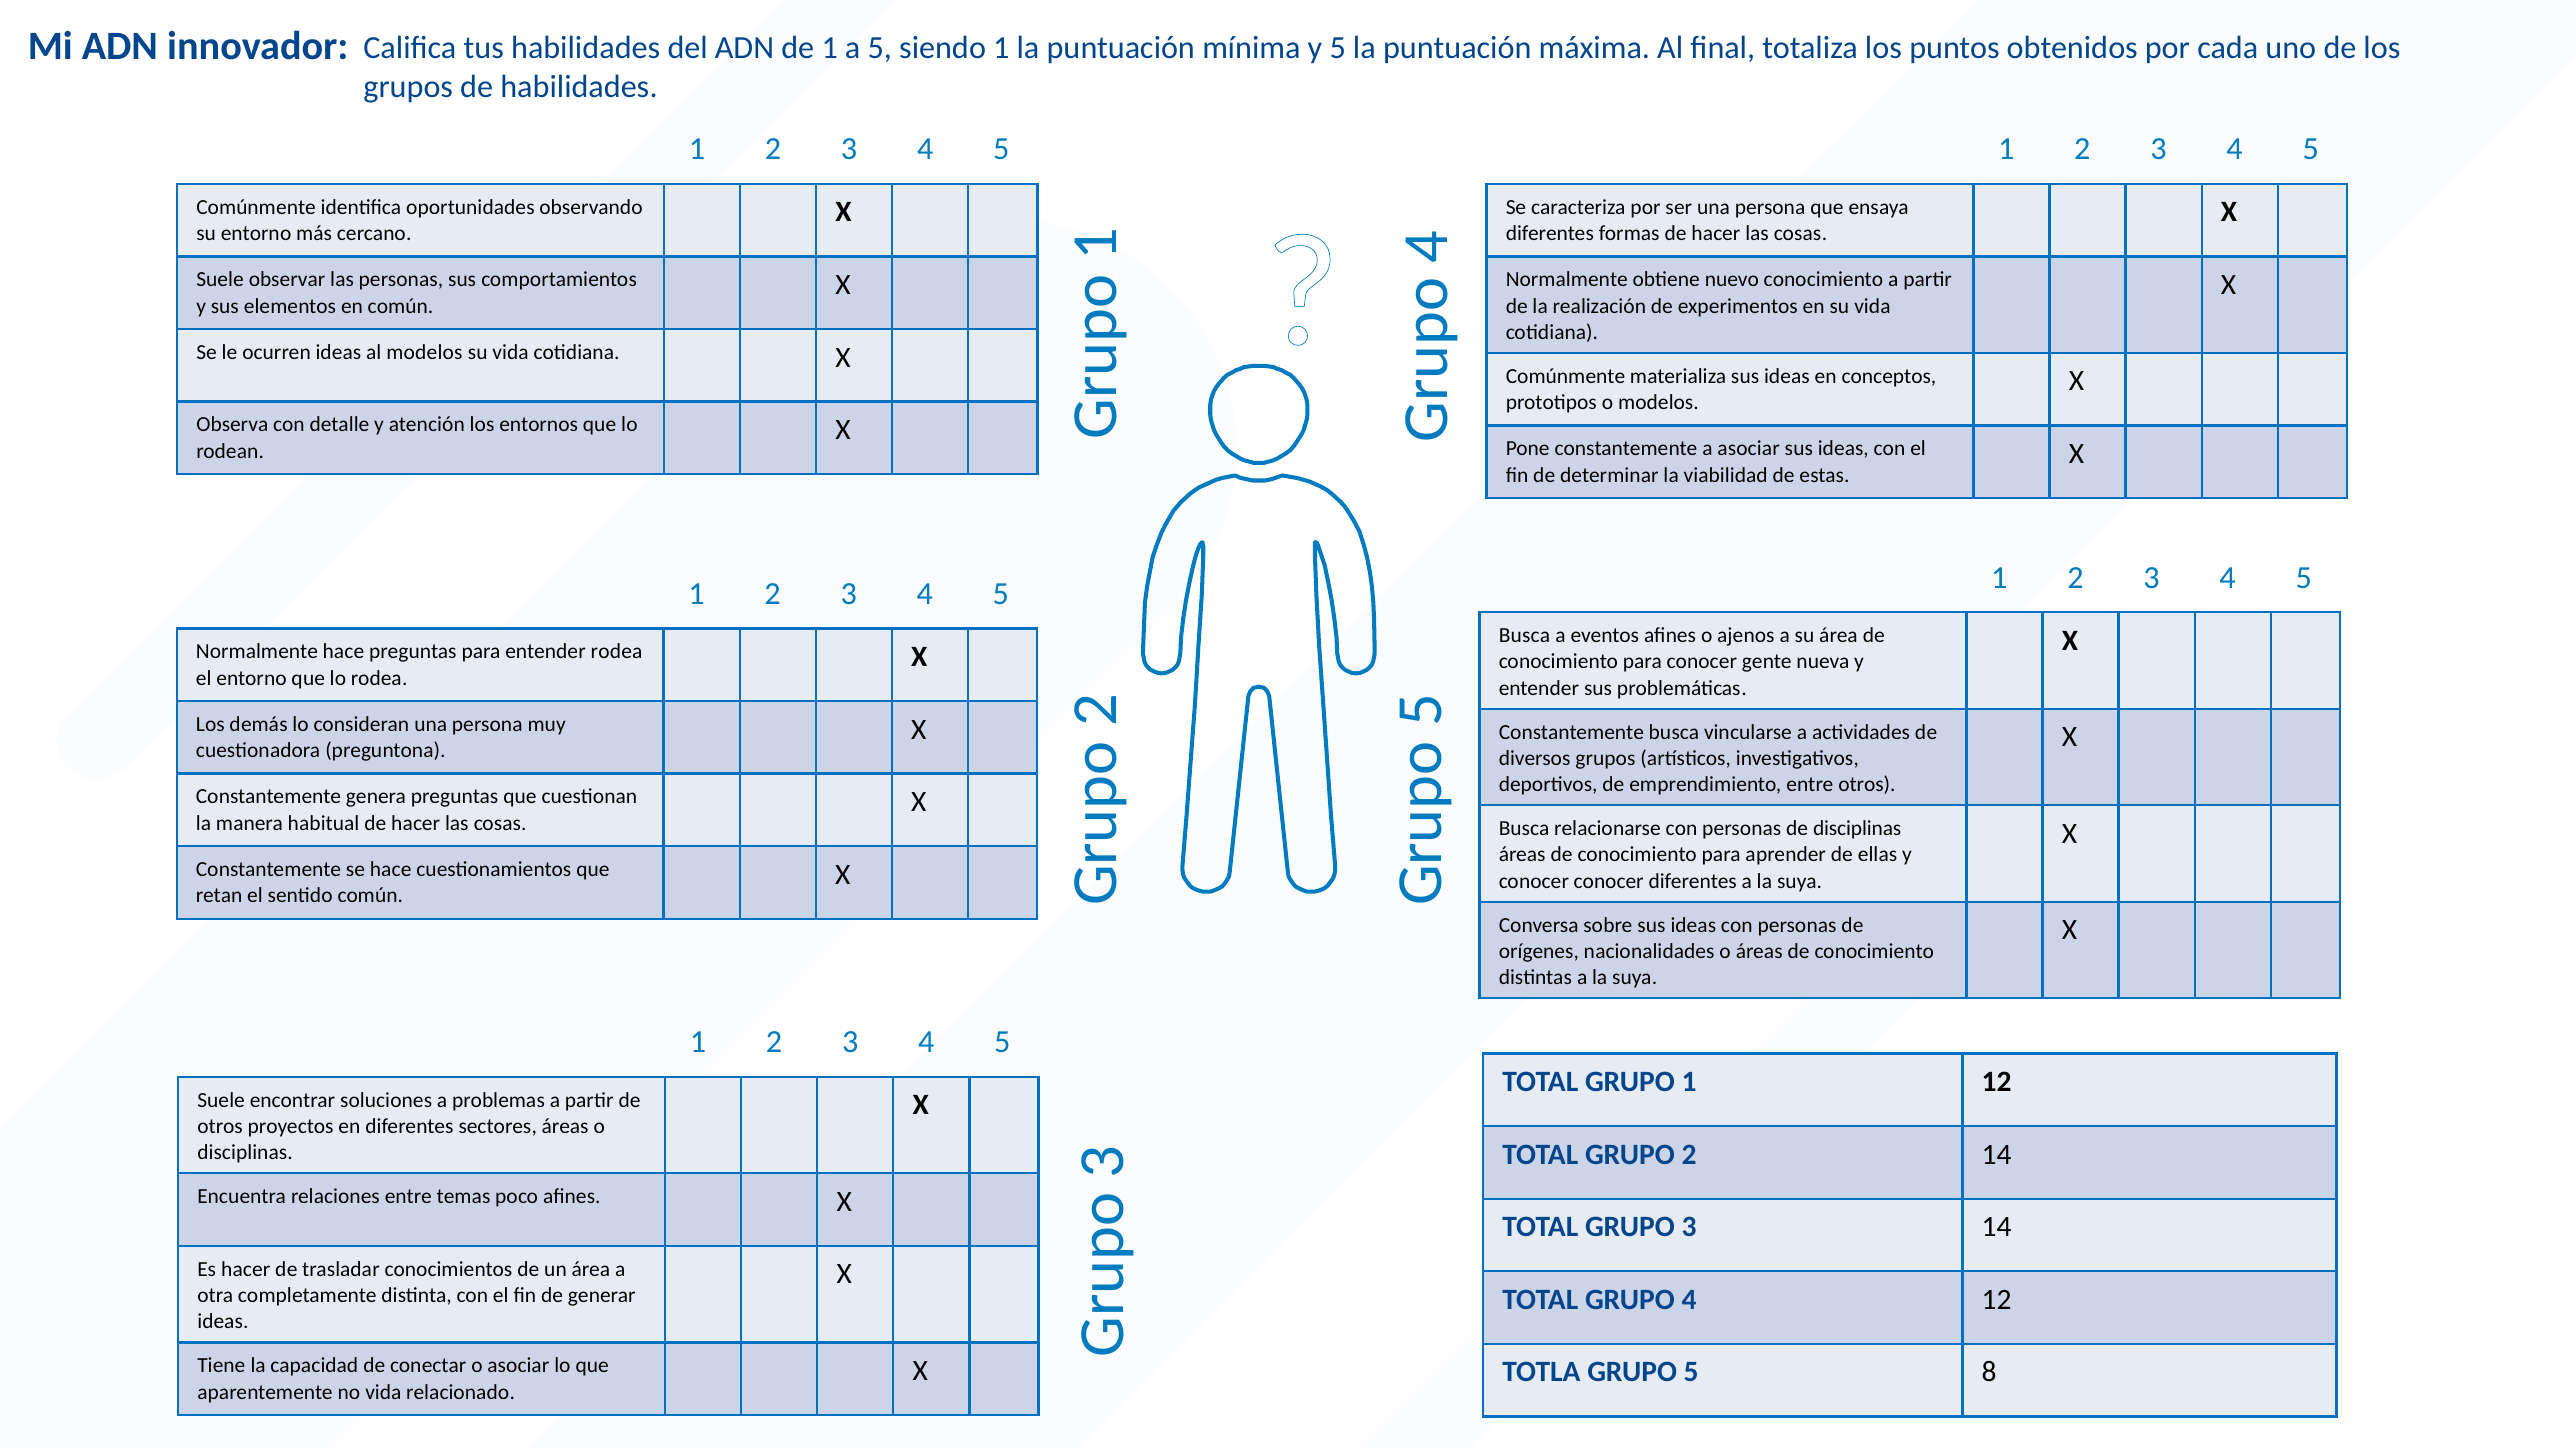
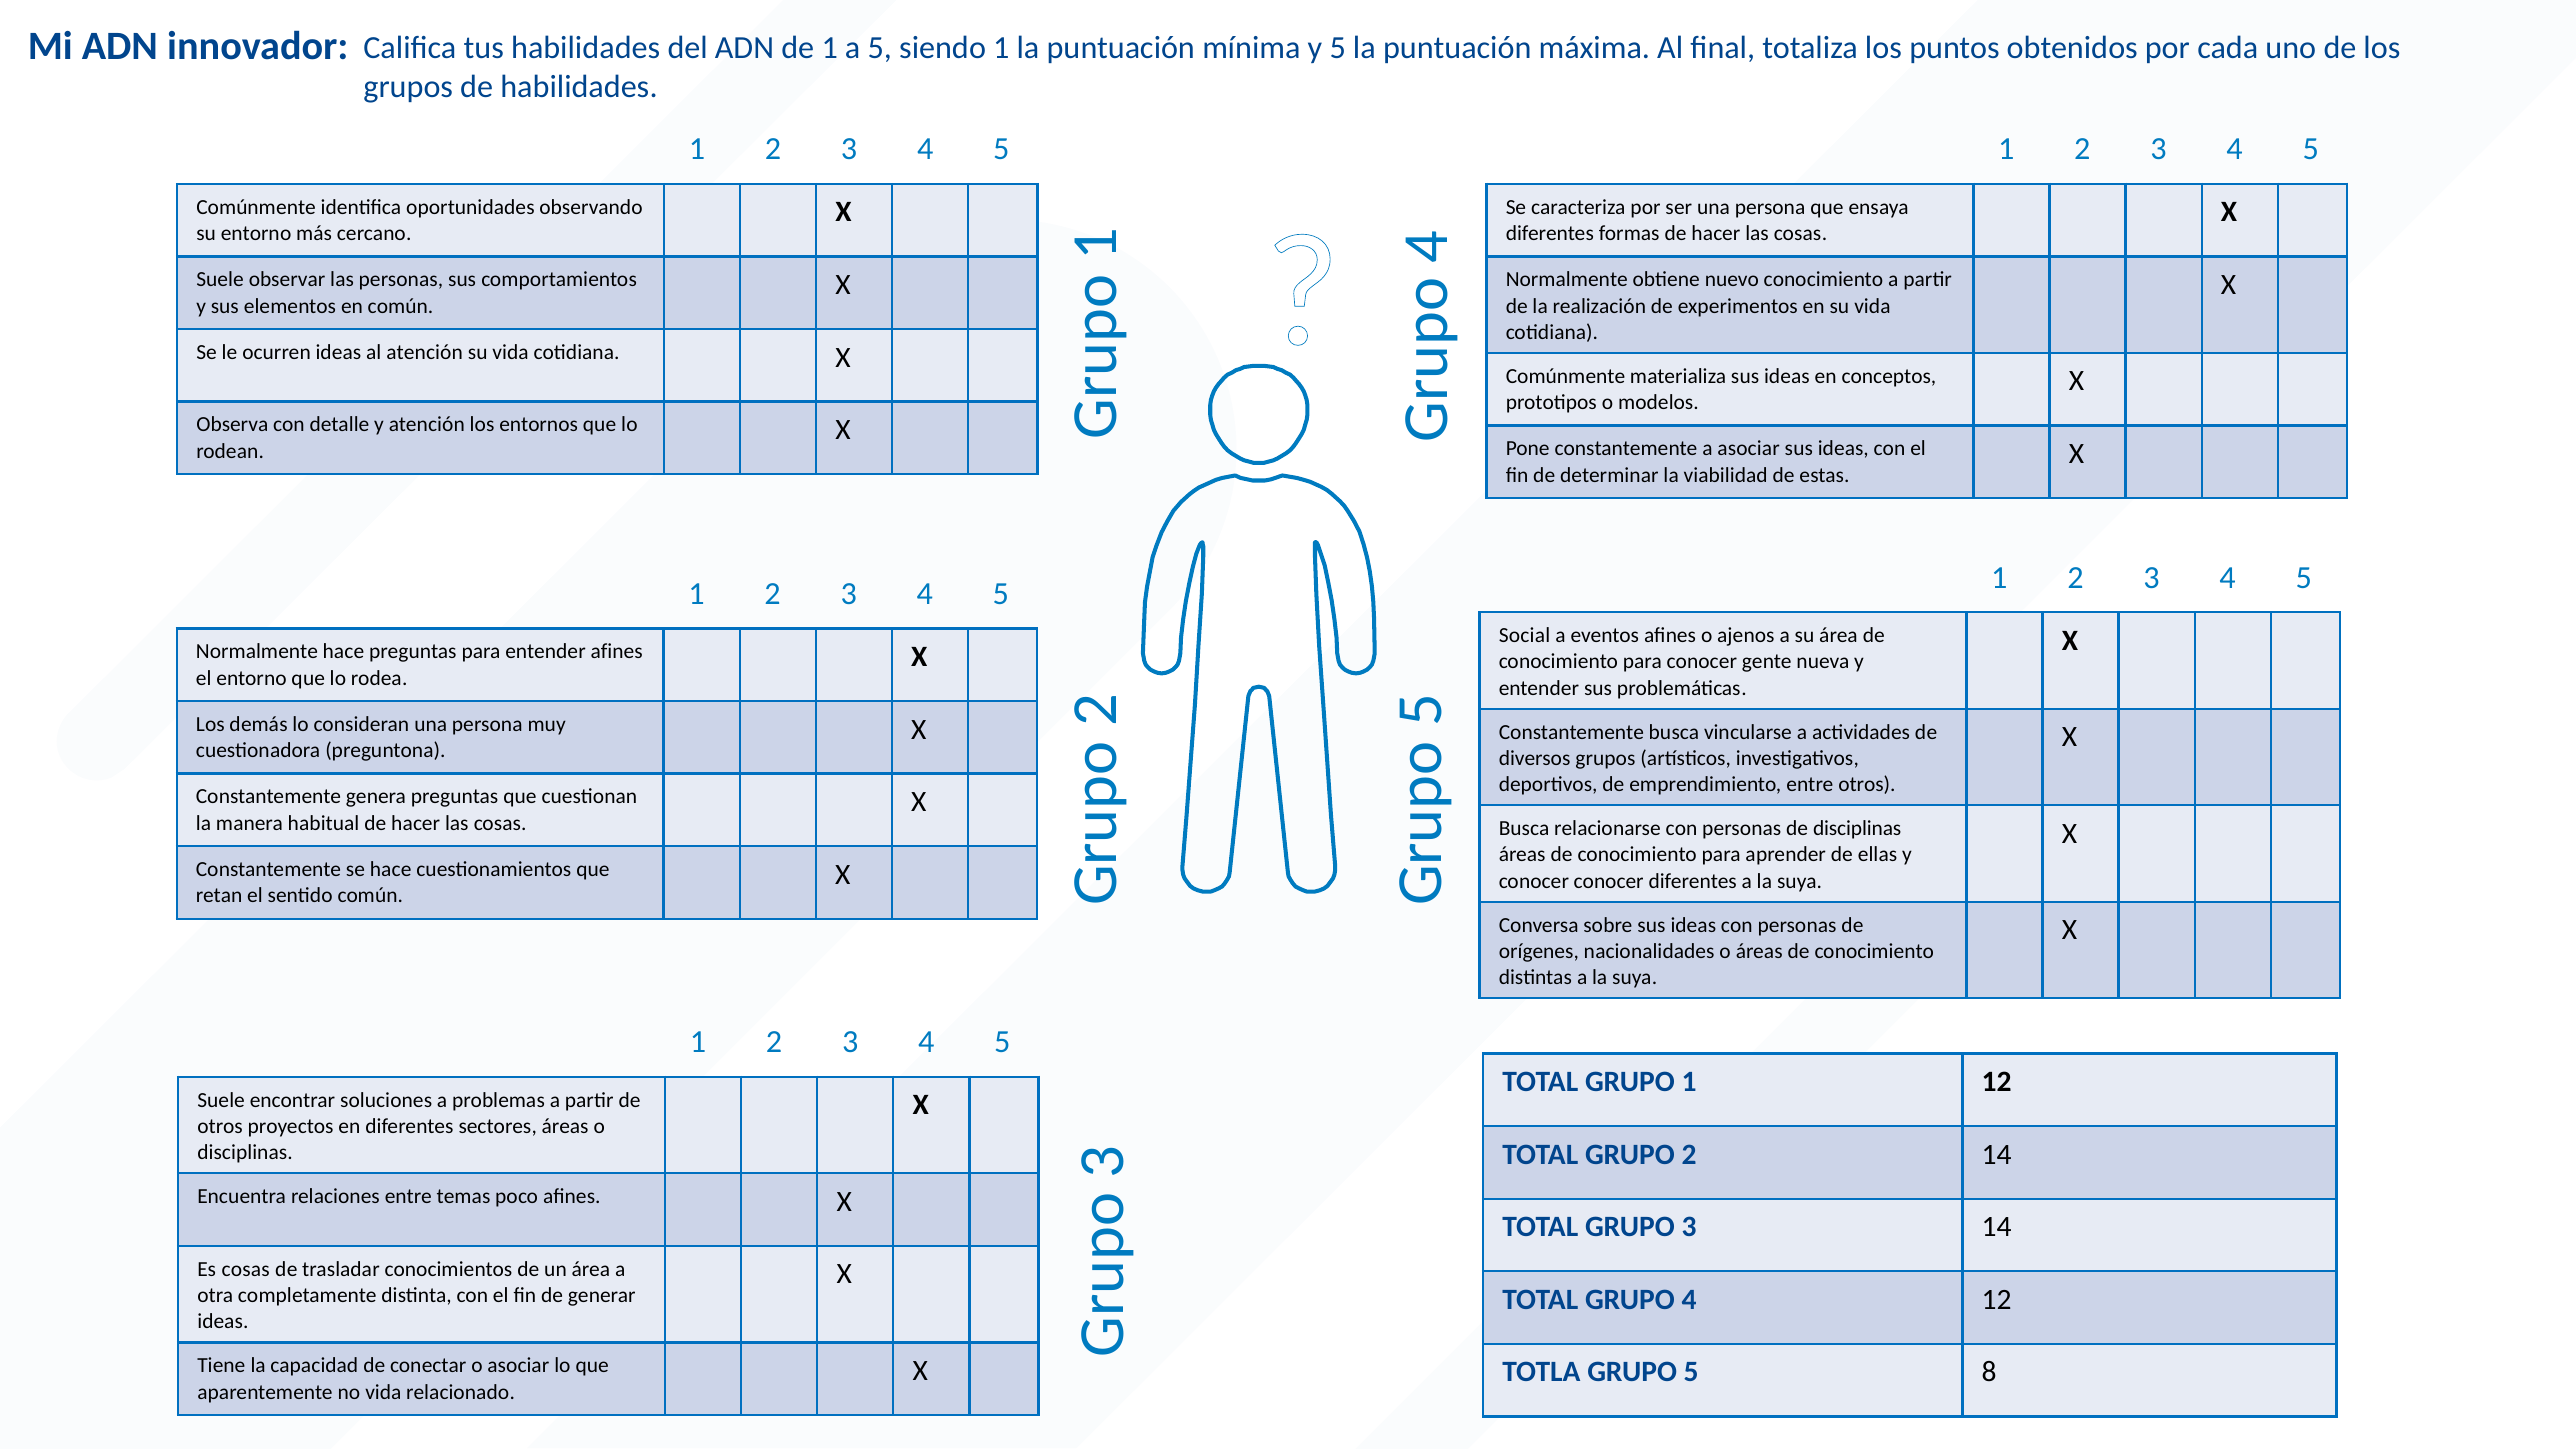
al modelos: modelos -> atención (425, 352)
Busca: Busca -> Social (1524, 636)
entender rodea: rodea -> afines (617, 652)
Es hacer: hacer -> cosas (246, 1269)
